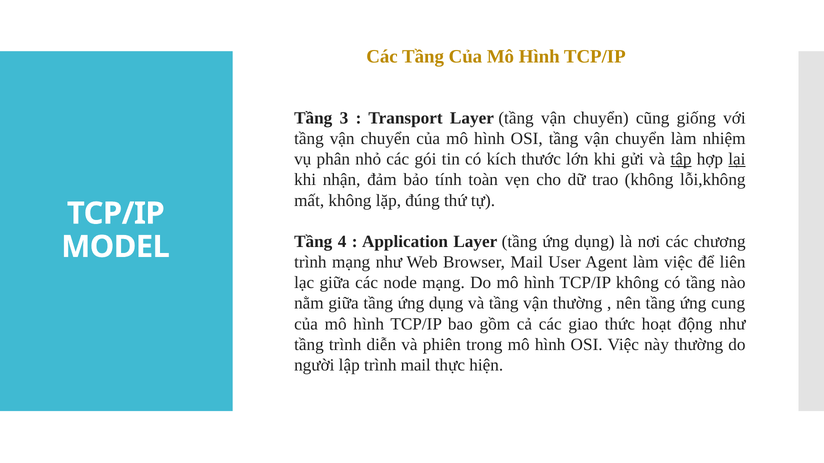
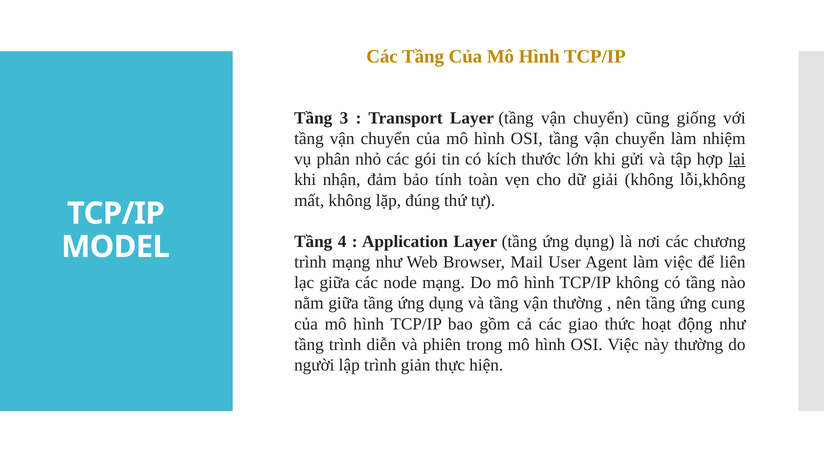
tập underline: present -> none (681, 159)
trao: trao -> giải (605, 180)
trình mail: mail -> giản (416, 365)
